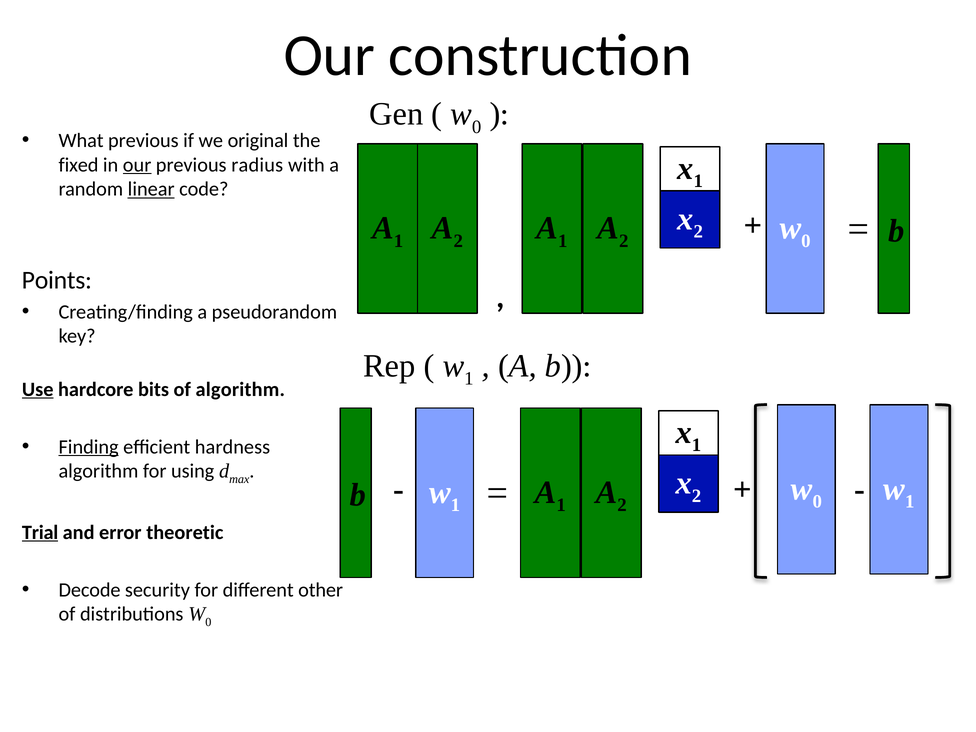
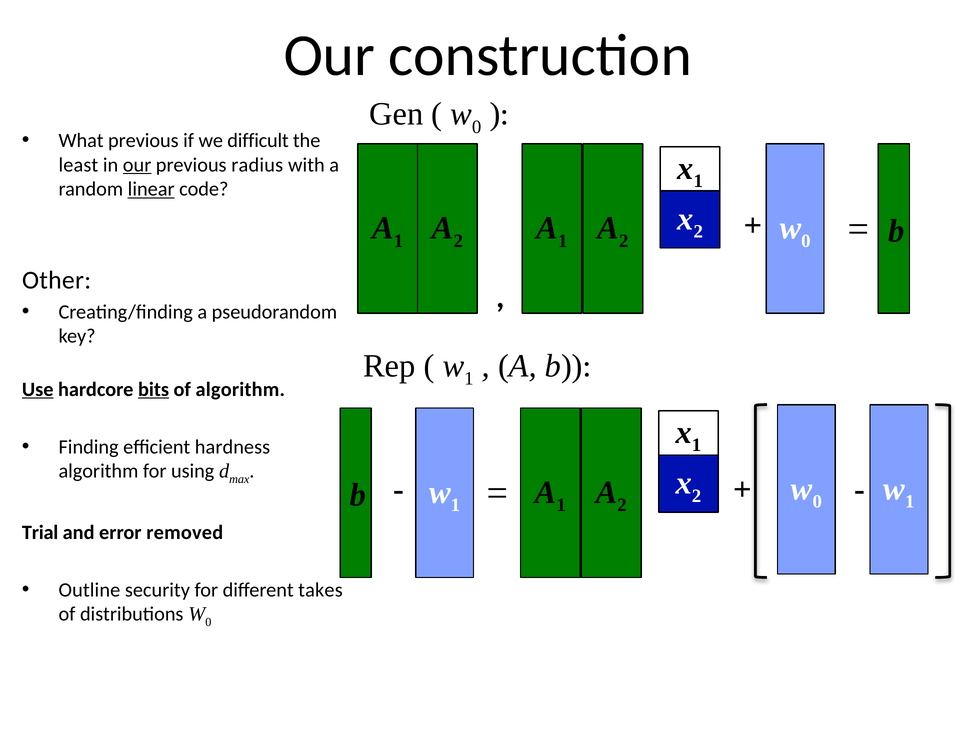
original: original -> difficult (258, 140)
fixed: fixed -> least (78, 165)
Points: Points -> Other (57, 280)
bits underline: none -> present (154, 389)
Finding underline: present -> none (89, 447)
Trial underline: present -> none (40, 532)
theoretic: theoretic -> removed (185, 532)
Decode: Decode -> Outline (89, 590)
other: other -> takes (320, 590)
